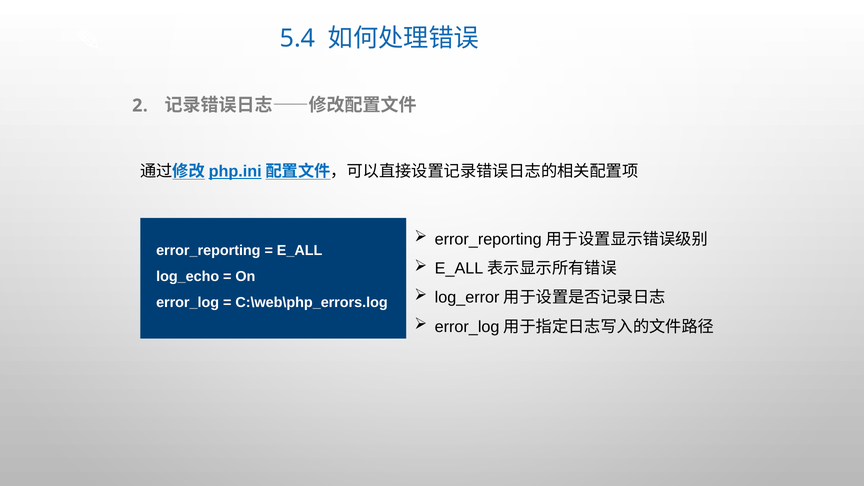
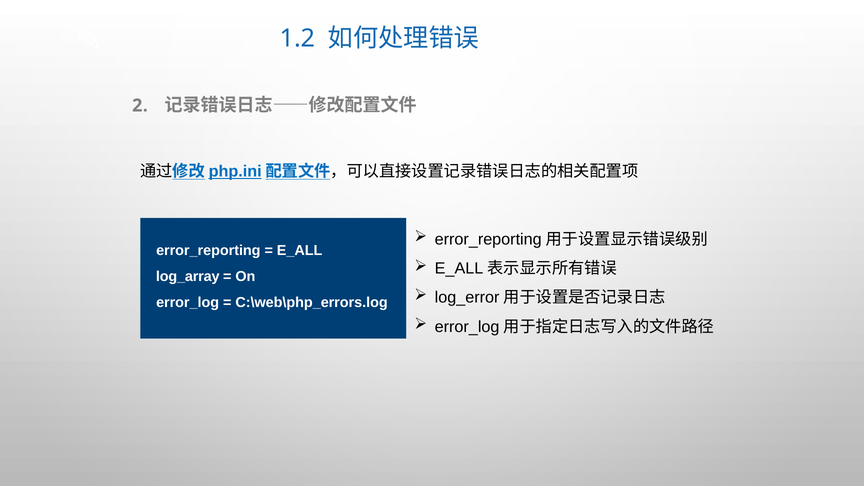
5.4: 5.4 -> 1.2 (298, 38)
log_echo: log_echo -> log_array (188, 276)
